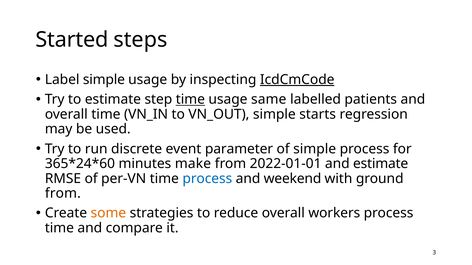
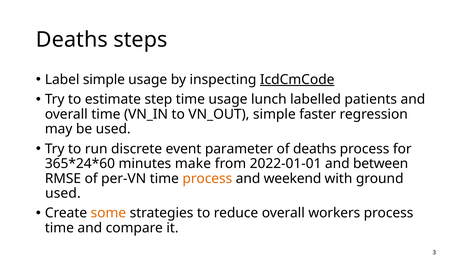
Started: Started -> Deaths (72, 40)
time underline: present -> none (190, 100)
same: same -> lunch (269, 100)
starts: starts -> faster (318, 114)
of simple: simple -> deaths (315, 149)
and estimate: estimate -> between (381, 164)
process colour: blue -> orange (207, 179)
from: from -> used (63, 194)
